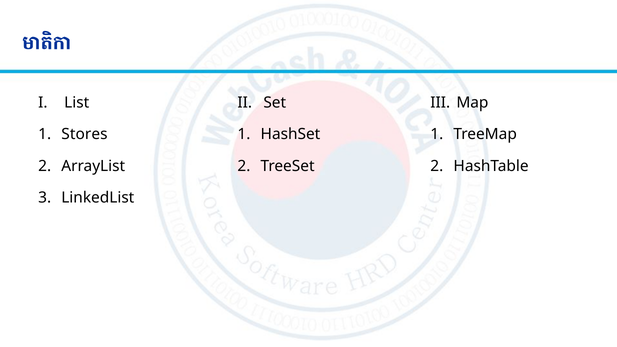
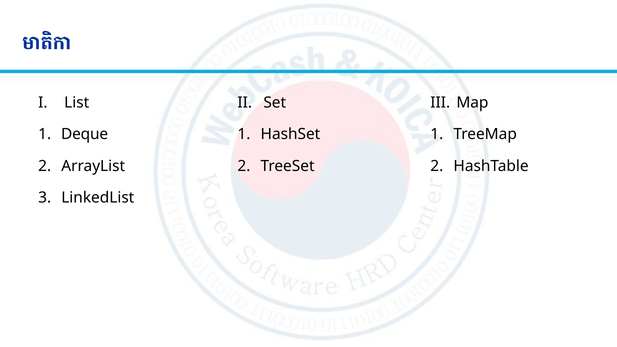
Stores: Stores -> Deque (85, 134)
